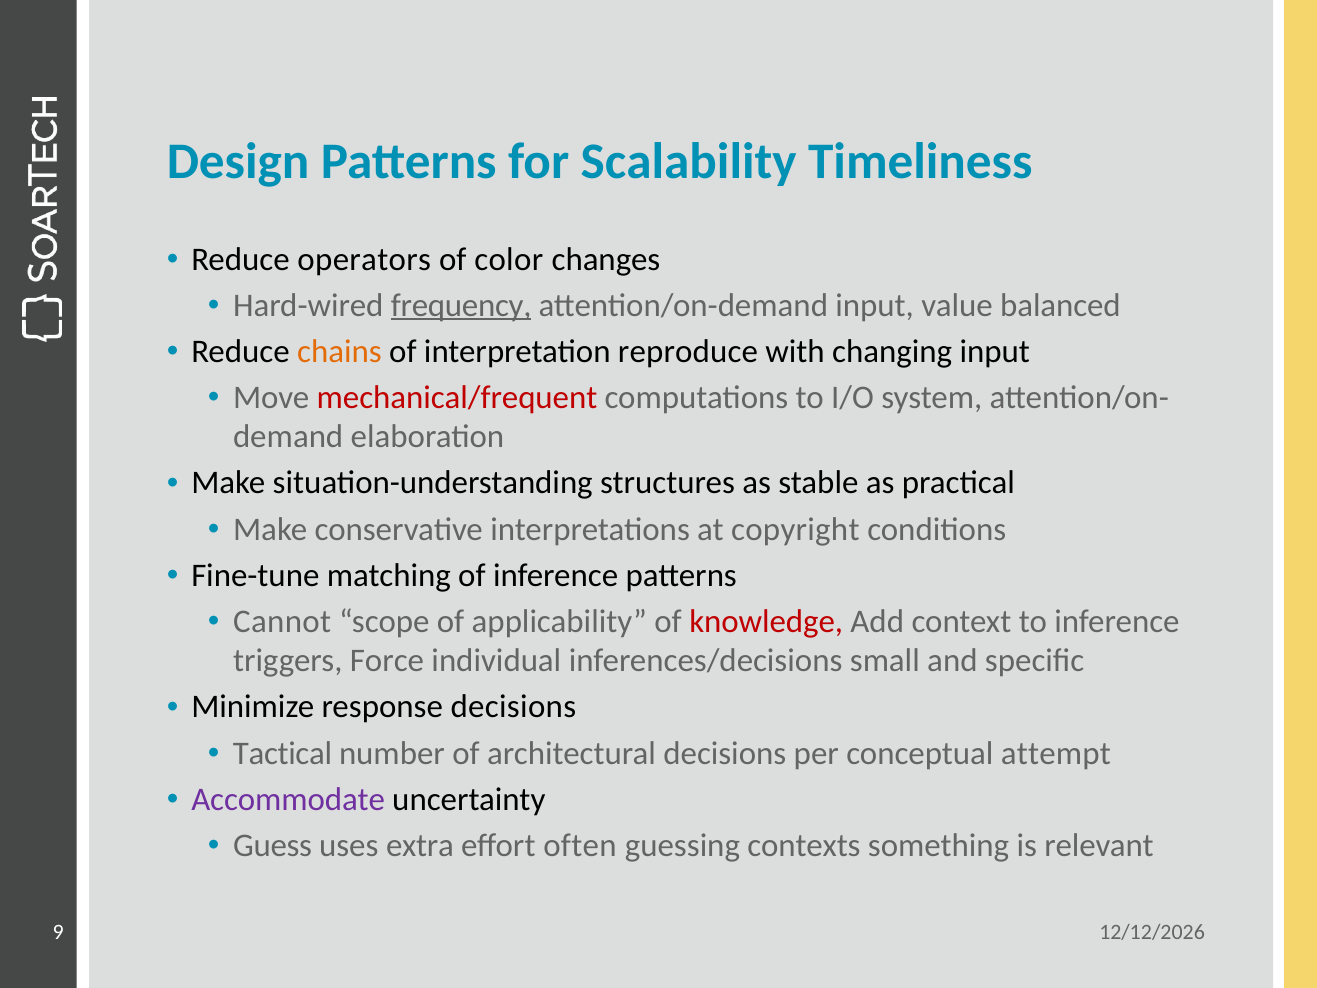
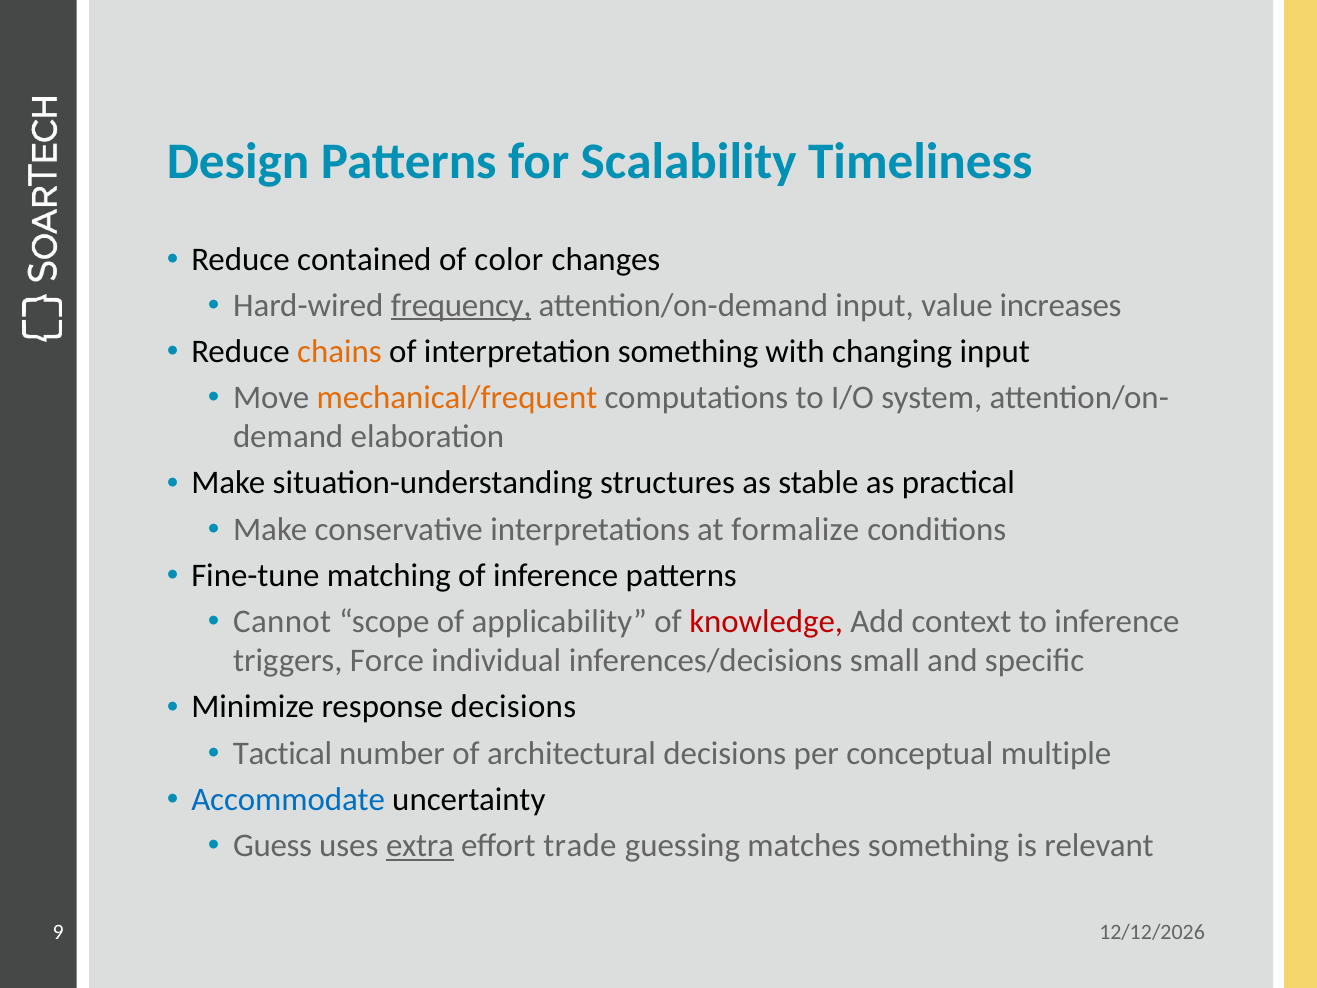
operators: operators -> contained (364, 259)
balanced: balanced -> increases (1061, 305)
interpretation reproduce: reproduce -> something (688, 351)
mechanical/frequent colour: red -> orange (457, 397)
copyright: copyright -> formalize (795, 529)
attempt: attempt -> multiple (1056, 753)
Accommodate colour: purple -> blue (288, 799)
extra underline: none -> present (420, 845)
often: often -> trade (580, 845)
contexts: contexts -> matches (804, 845)
